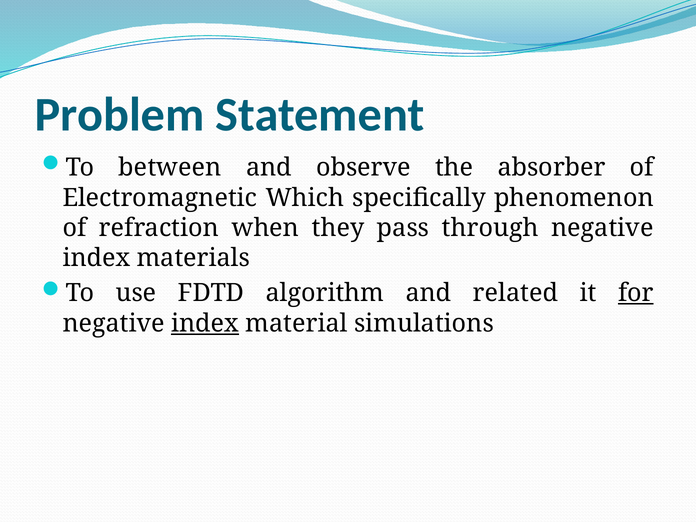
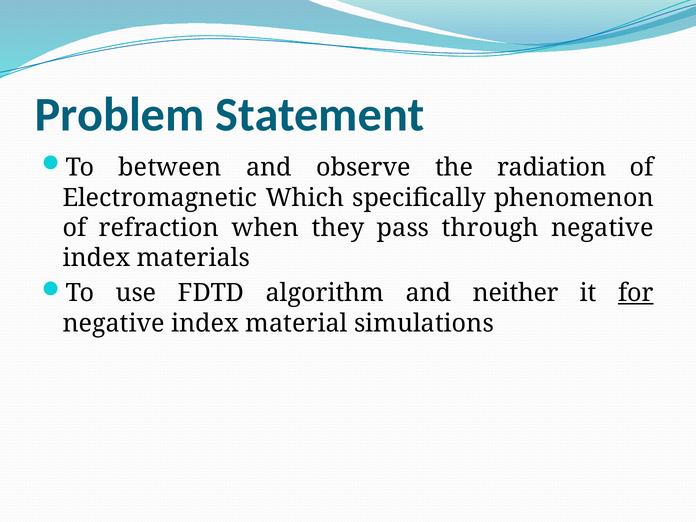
absorber: absorber -> radiation (552, 168)
related: related -> neither (516, 293)
index underline: present -> none (205, 323)
